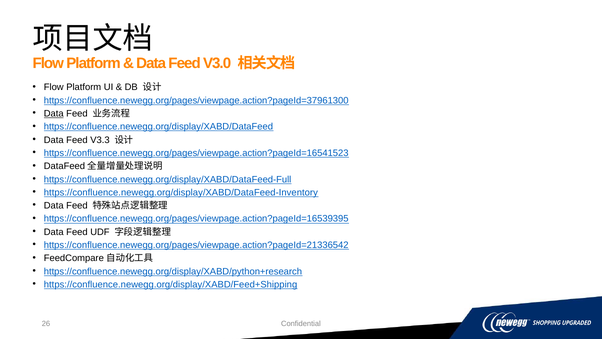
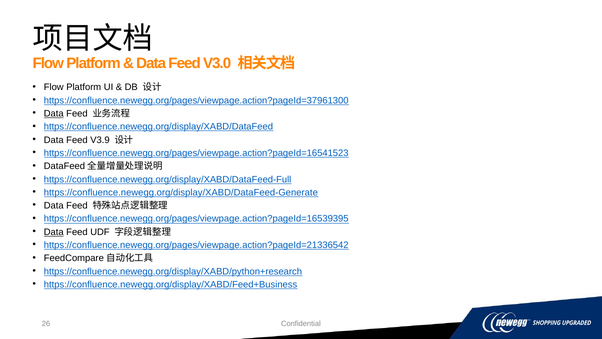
V3.3: V3.3 -> V3.9 (100, 140)
https://confluence.newegg.org/display/XABD/DataFeed-Inventory: https://confluence.newegg.org/display/XABD/DataFeed-Inventory -> https://confluence.newegg.org/display/XABD/DataFeed-Generate (181, 192)
Data underline: none -> present (54, 232)
https://confluence.newegg.org/display/XABD/Feed+Shipping: https://confluence.newegg.org/display/XABD/Feed+Shipping -> https://confluence.newegg.org/display/XABD/Feed+Business (171, 284)
